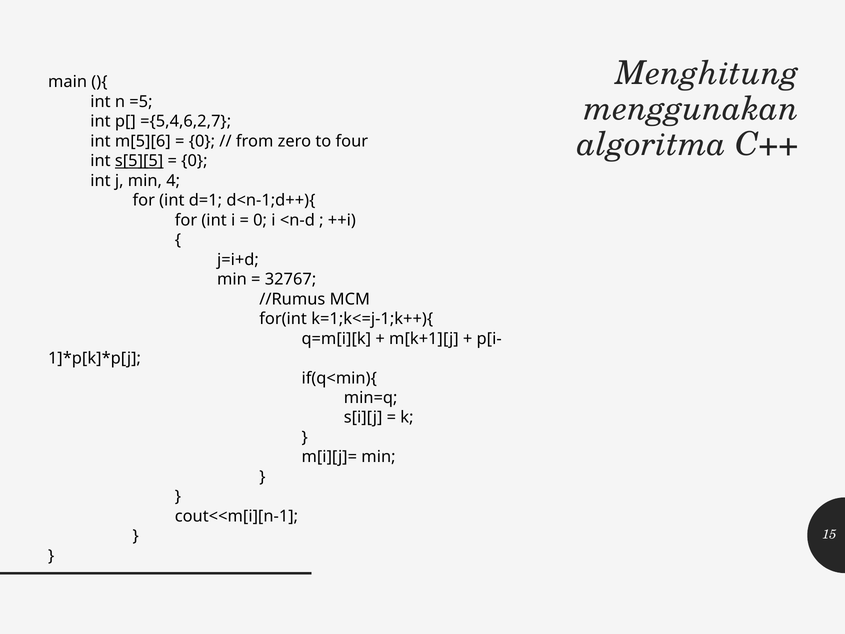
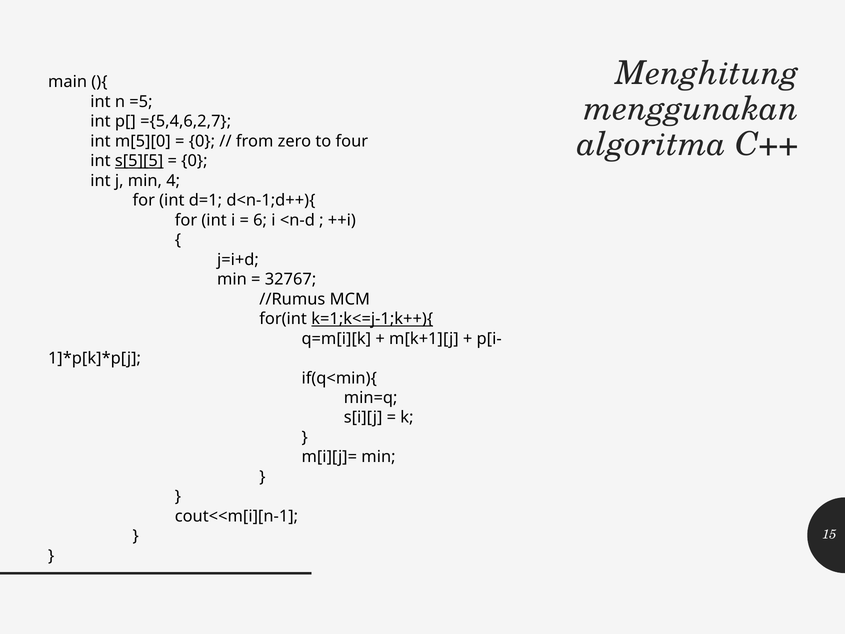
m[5][6: m[5][6 -> m[5][0 (143, 141)
0: 0 -> 6 (260, 220)
k=1;k<=j-1;k++){ underline: none -> present (372, 319)
